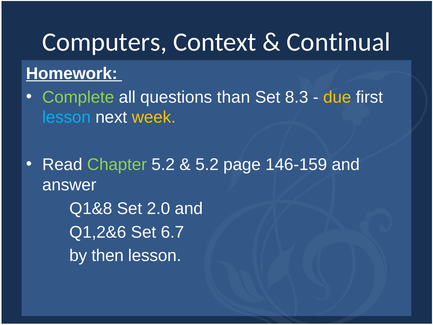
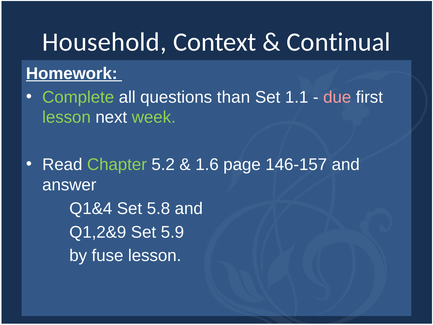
Computers: Computers -> Household (104, 42)
8.3: 8.3 -> 1.1 (297, 97)
due colour: yellow -> pink (337, 97)
lesson colour: light blue -> light green (67, 117)
week colour: yellow -> light green (154, 117)
5.2: 5.2 -> 1.6 (207, 165)
146-159: 146-159 -> 146-157 (296, 165)
Q1&8: Q1&8 -> Q1&4 (91, 208)
2.0: 2.0 -> 5.8 (158, 208)
Q1,2&6: Q1,2&6 -> Q1,2&9 (98, 232)
6.7: 6.7 -> 5.9 (172, 232)
then: then -> fuse (108, 256)
